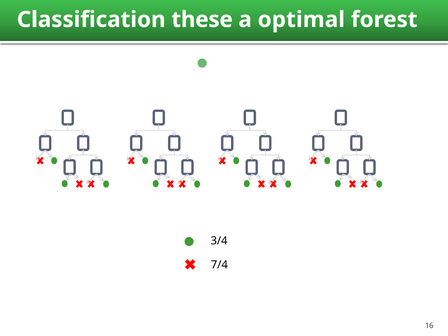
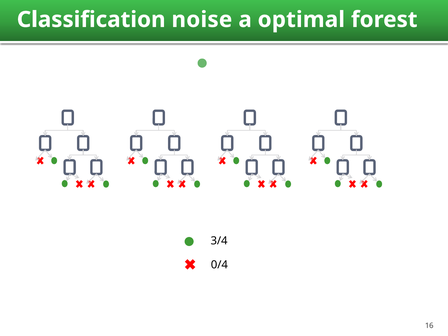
these: these -> noise (202, 20)
7/4: 7/4 -> 0/4 (219, 265)
